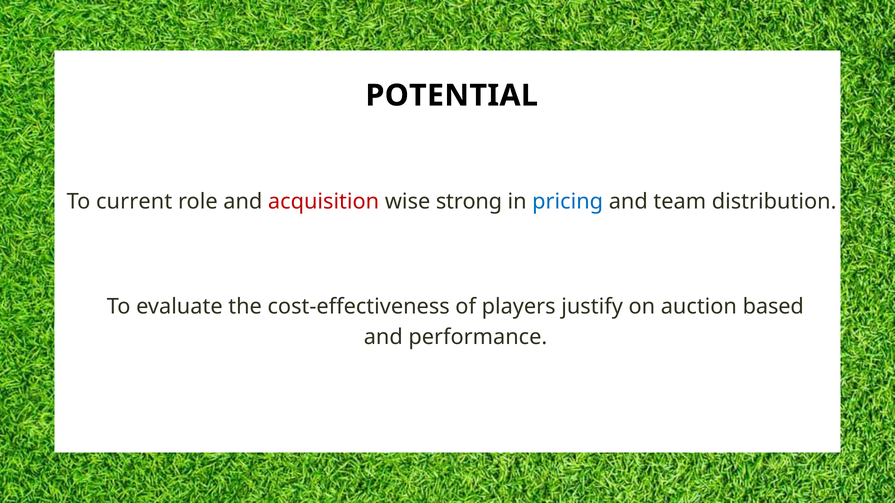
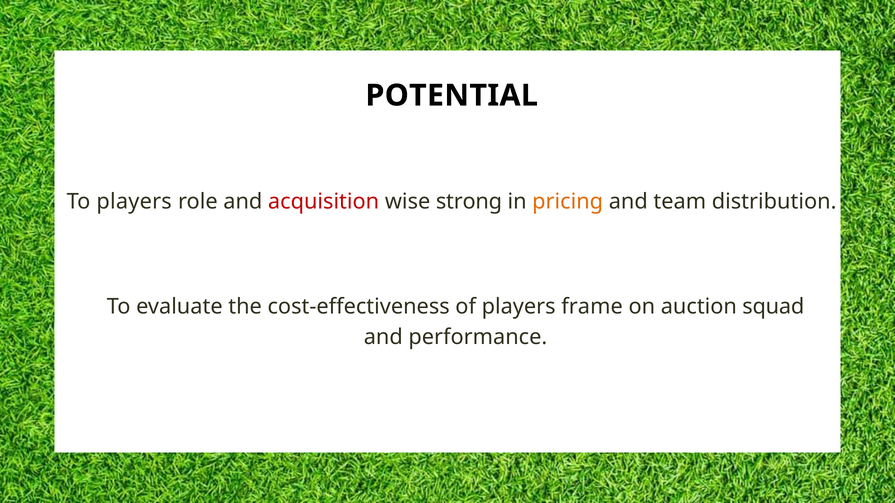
To current: current -> players (134, 202)
pricing colour: blue -> orange (568, 202)
justify: justify -> frame (592, 307)
based: based -> squad (773, 307)
